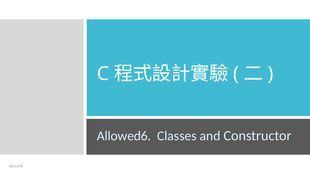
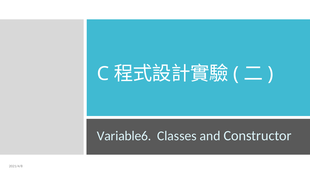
Allowed6: Allowed6 -> Variable6 (124, 136)
